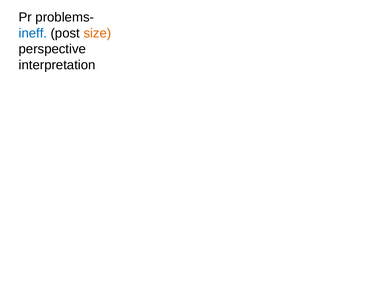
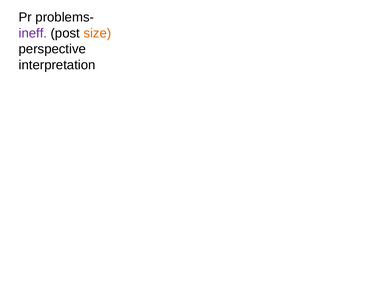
ineff colour: blue -> purple (33, 33)
